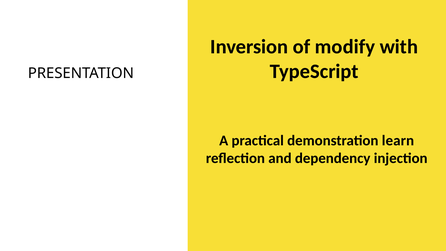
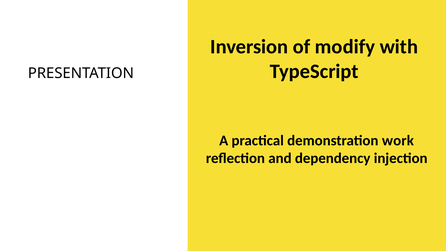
learn: learn -> work (398, 140)
